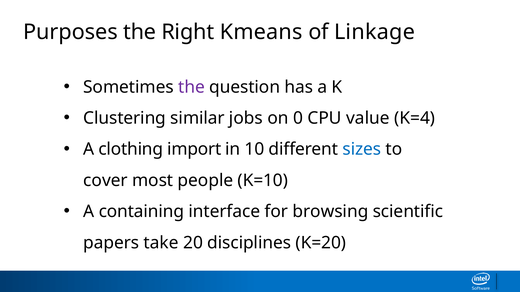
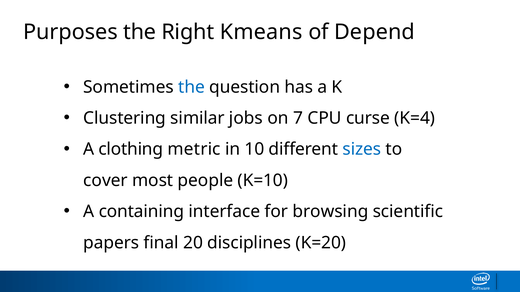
Linkage: Linkage -> Depend (375, 32)
the colour: purple -> blue (191, 87)
0: 0 -> 7 (298, 118)
value: value -> curse (368, 118)
import: import -> metric (194, 150)
take: take -> final (161, 243)
